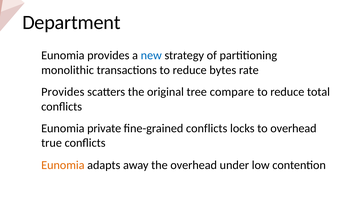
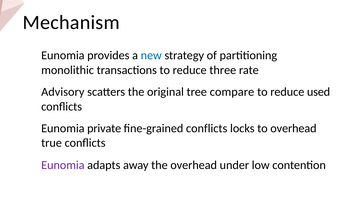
Department: Department -> Mechanism (71, 22)
bytes: bytes -> three (223, 70)
Provides: Provides -> Advisory (63, 92)
total: total -> used (319, 92)
Eunomia colour: orange -> purple (63, 165)
